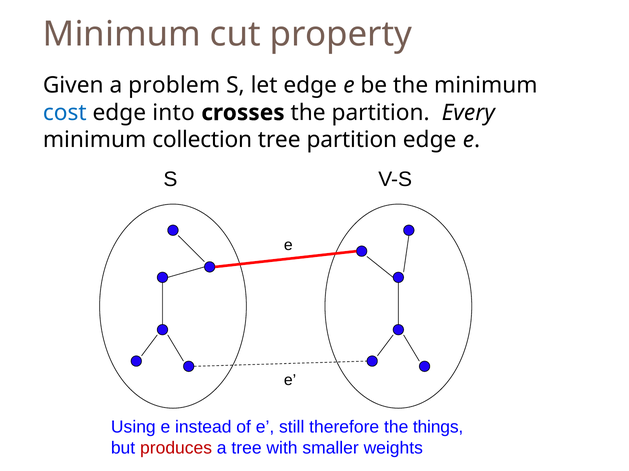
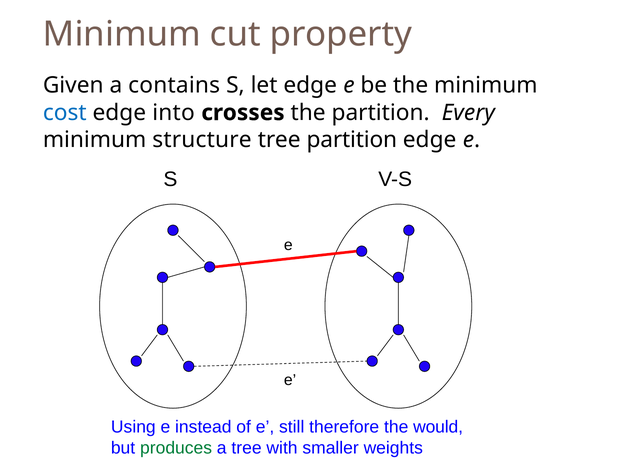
problem: problem -> contains (174, 86)
collection: collection -> structure (202, 140)
things: things -> would (438, 428)
produces colour: red -> green (176, 449)
